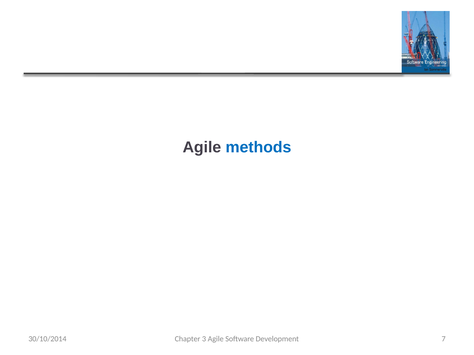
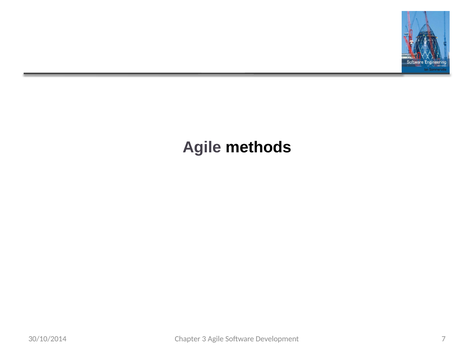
methods colour: blue -> black (258, 148)
